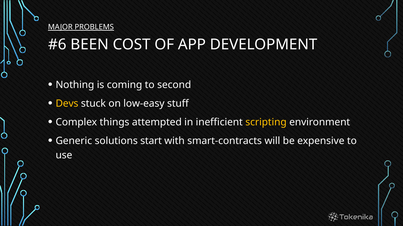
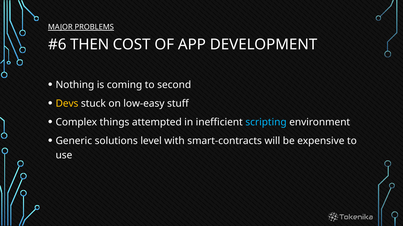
BEEN: BEEN -> THEN (90, 45)
scripting colour: yellow -> light blue (266, 122)
start: start -> level (151, 141)
